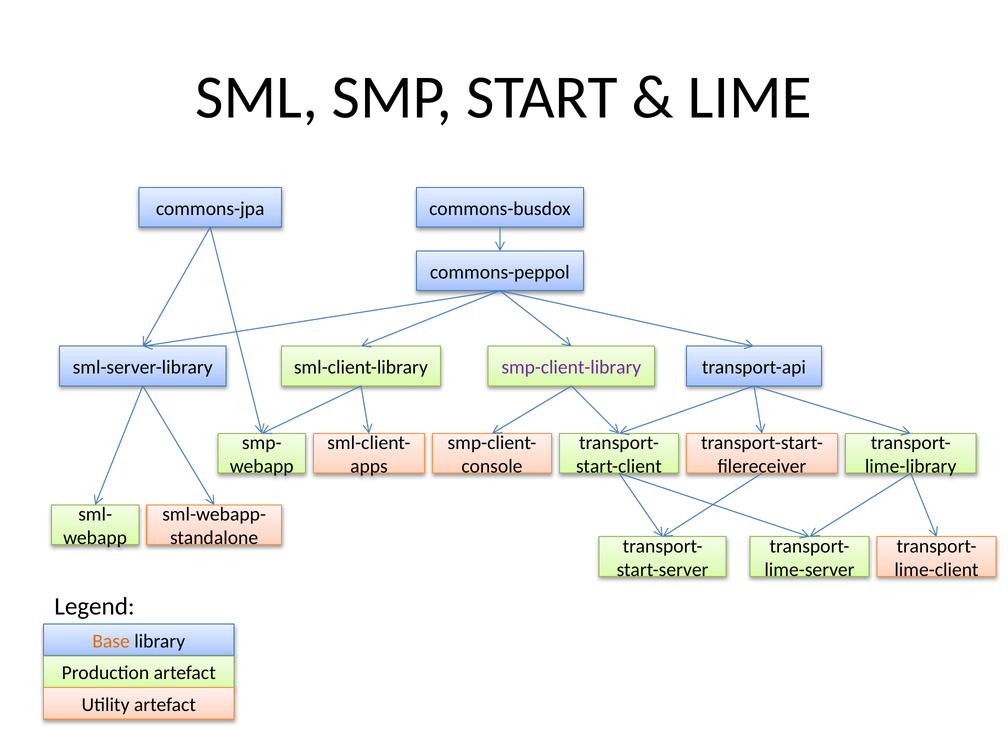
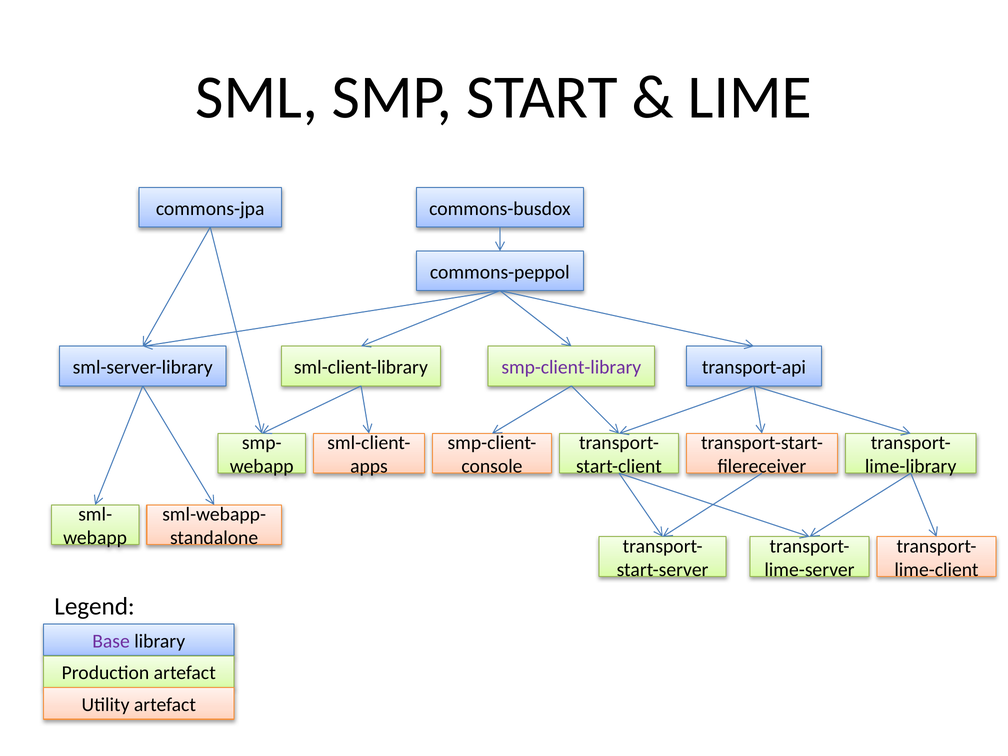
Base colour: orange -> purple (111, 641)
